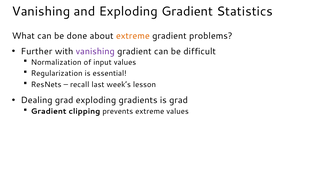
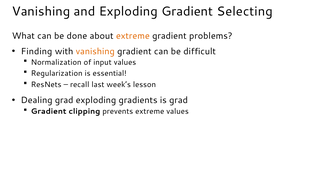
Statistics: Statistics -> Selecting (245, 11)
Further: Further -> Finding (37, 51)
vanishing colour: purple -> orange (95, 51)
